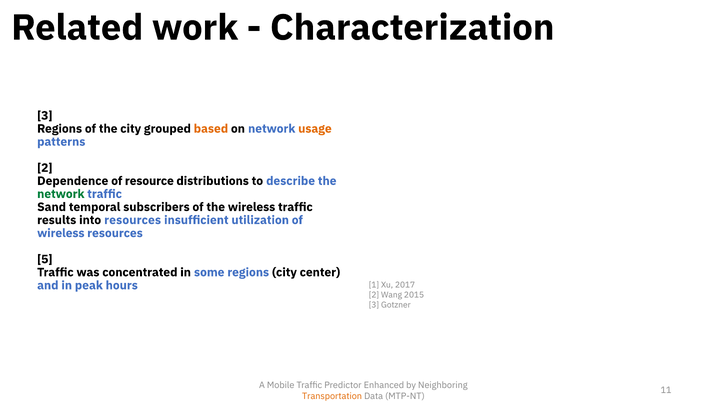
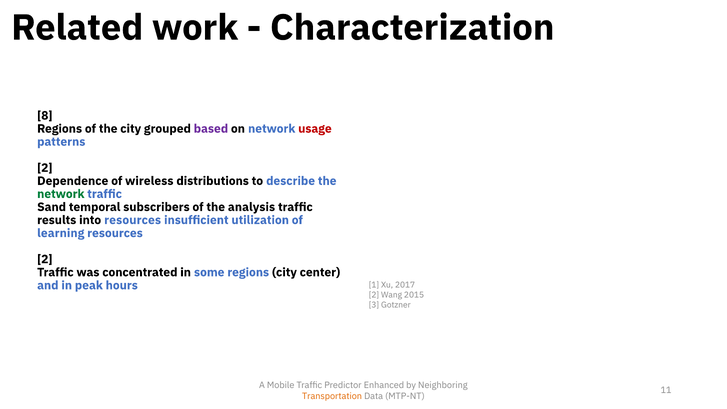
3: 3 -> 8 (45, 116)
based colour: orange -> purple (211, 129)
usage colour: orange -> red (315, 129)
resource: resource -> wireless (149, 181)
the wireless: wireless -> analysis (251, 207)
wireless: wireless -> learning (61, 233)
5: 5 -> 2 (45, 259)
